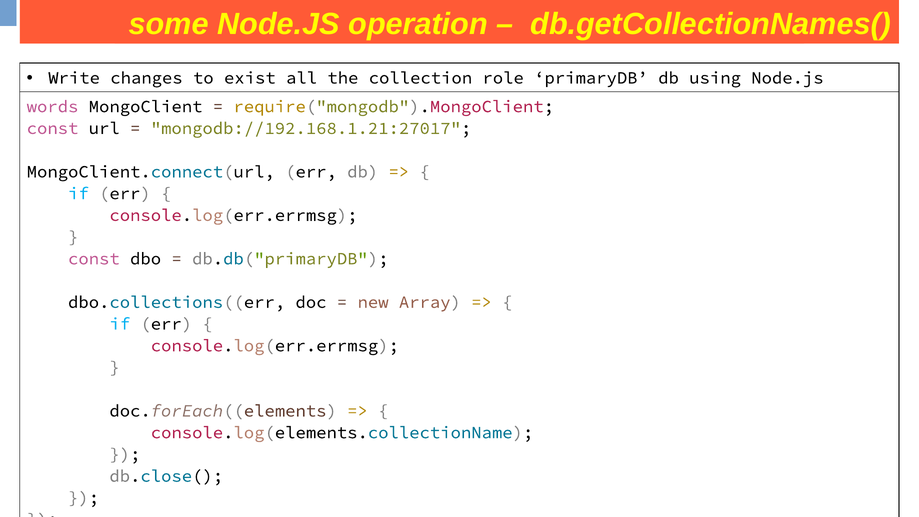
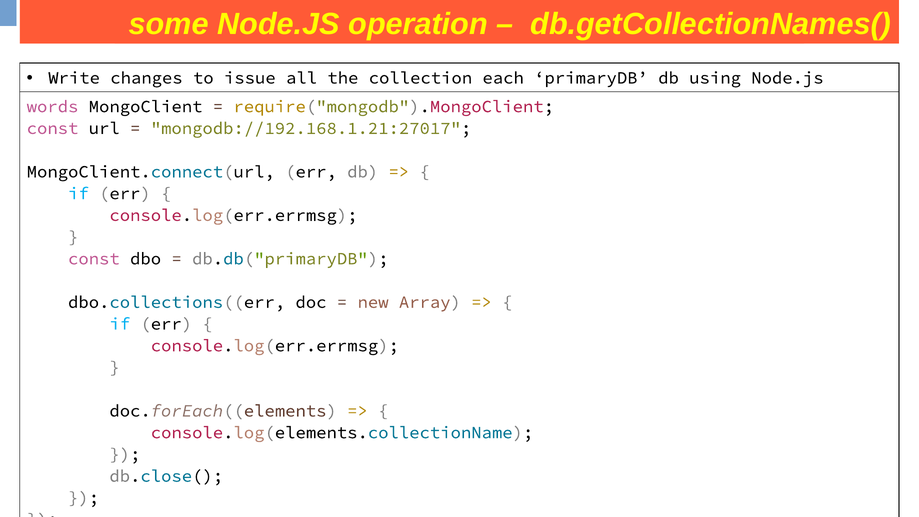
exist: exist -> issue (250, 78)
role: role -> each (503, 78)
